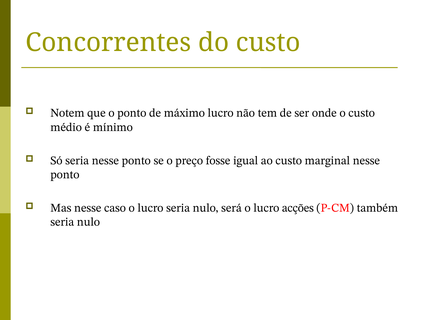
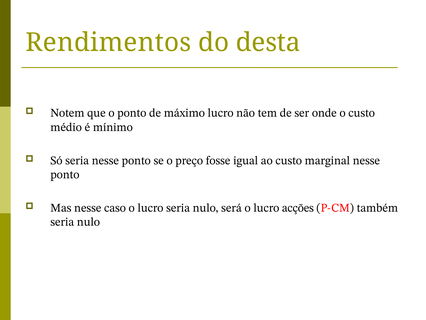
Concorrentes: Concorrentes -> Rendimentos (108, 43)
do custo: custo -> desta (268, 43)
